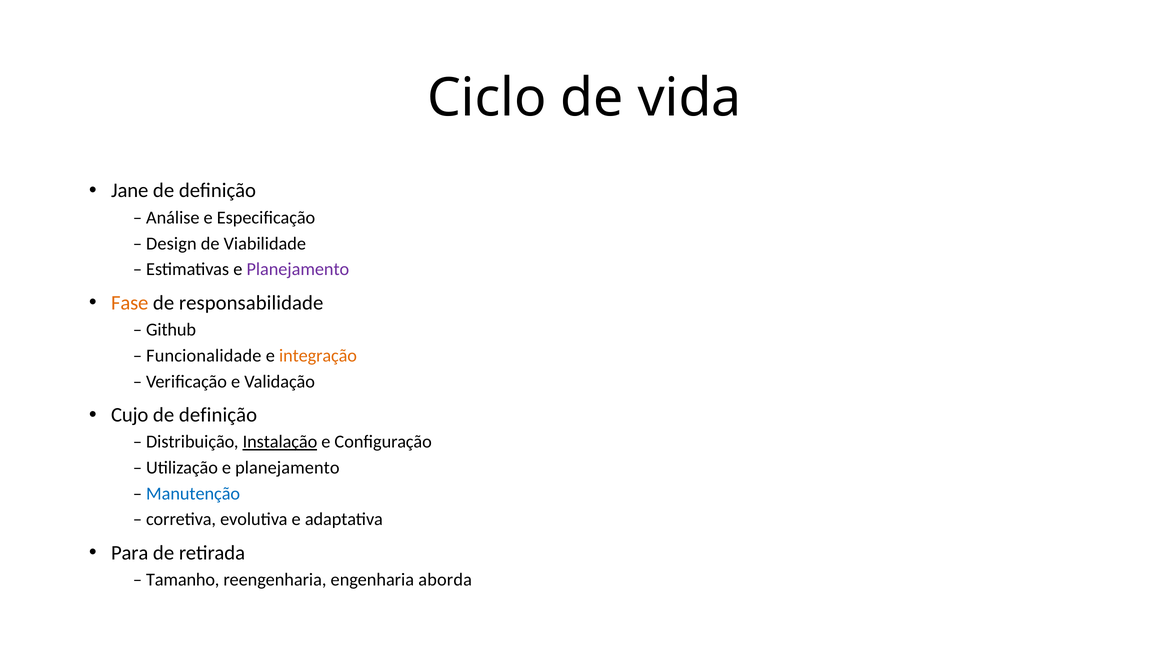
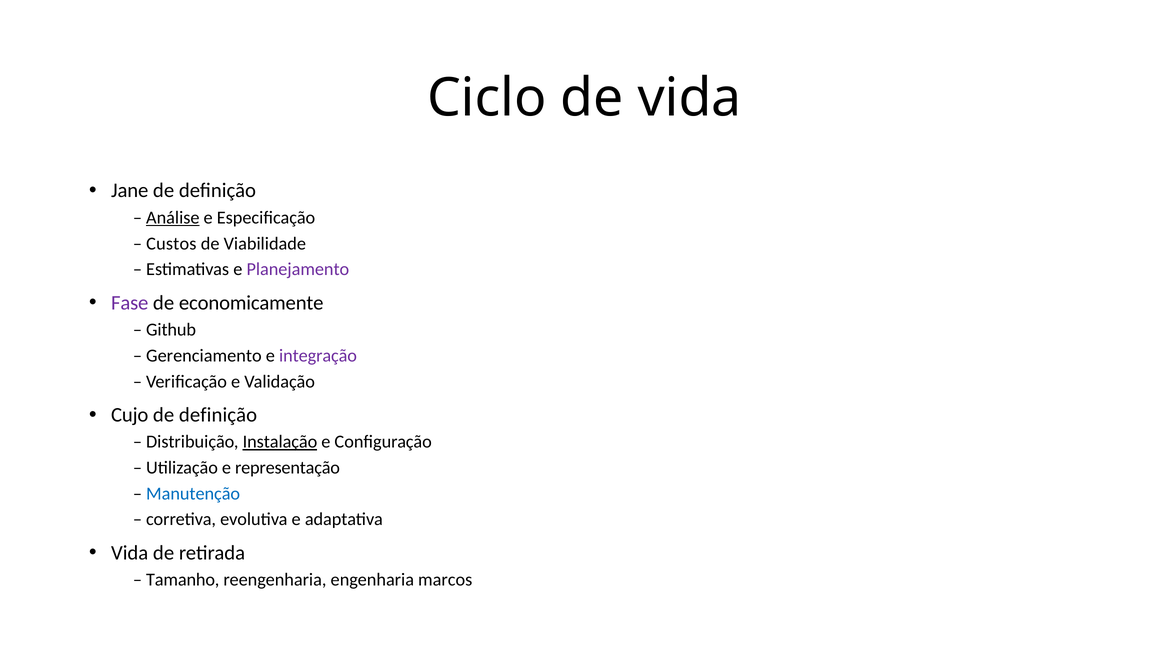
Análise underline: none -> present (173, 218)
Design: Design -> Custos (171, 243)
Fase colour: orange -> purple (130, 302)
responsabilidade: responsabilidade -> economicamente (251, 302)
Funcionalidade: Funcionalidade -> Gerenciamento (204, 355)
integração colour: orange -> purple (318, 355)
Utilização e planejamento: planejamento -> representação (287, 467)
Para: Para -> Vida (130, 552)
aborda: aborda -> marcos (445, 579)
